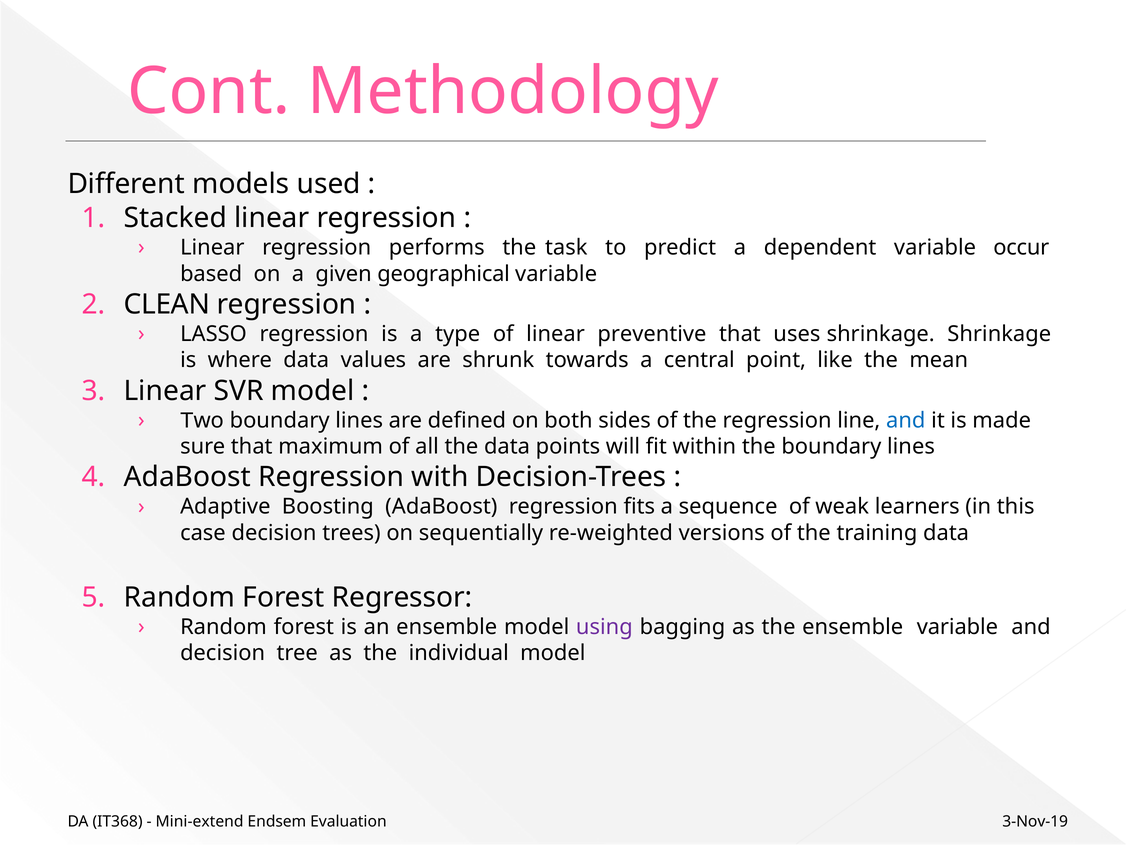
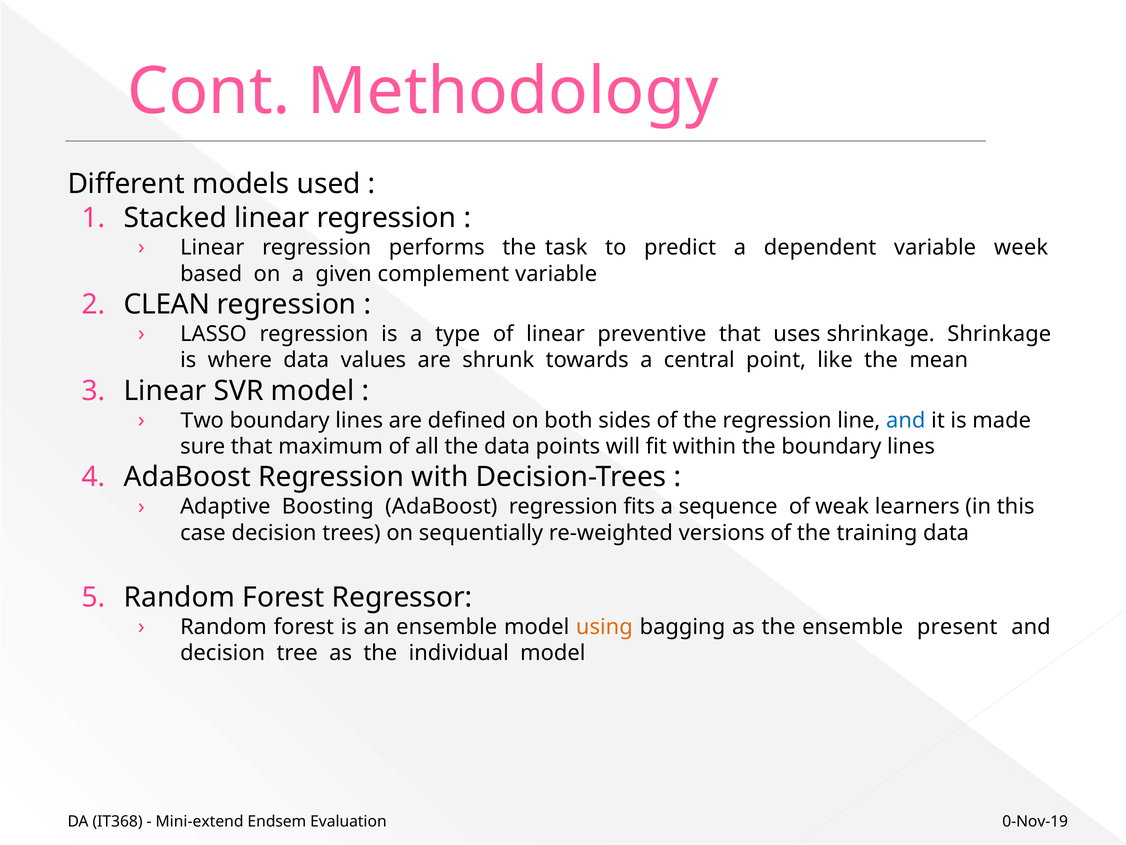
occur: occur -> week (1021, 247)
geographical: geographical -> complement (443, 274)
using colour: purple -> orange (604, 627)
ensemble variable: variable -> present (957, 627)
3-Nov-19: 3-Nov-19 -> 0-Nov-19 (1035, 821)
